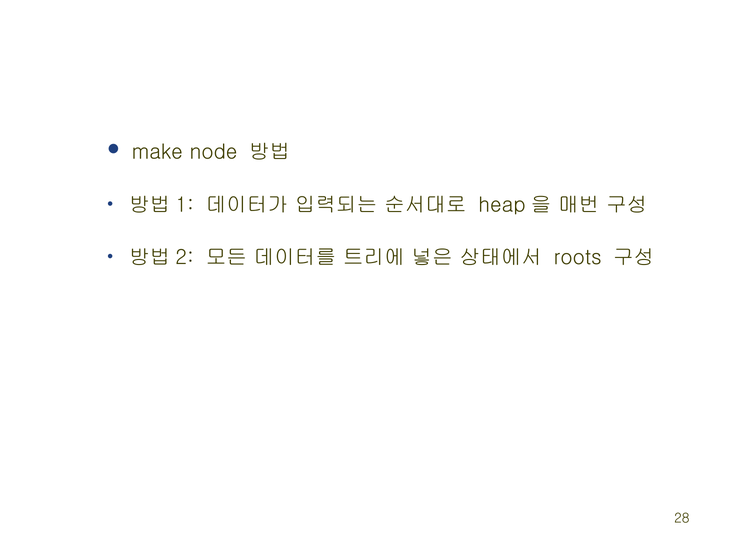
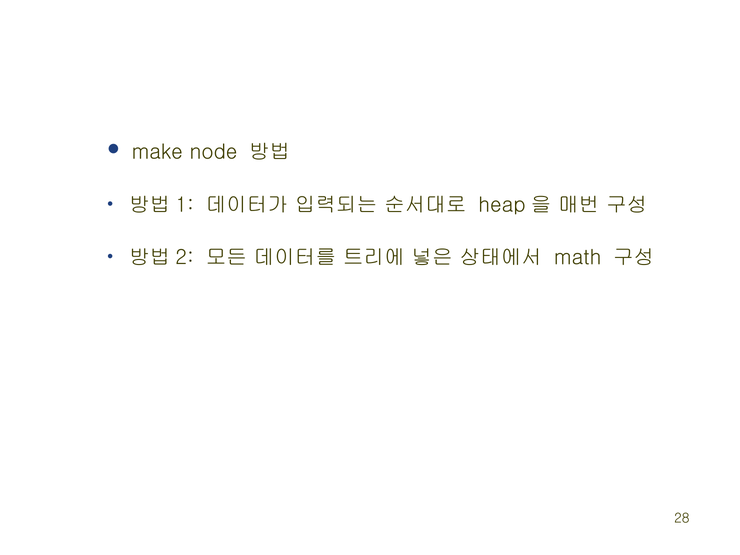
roots: roots -> math (578, 257)
